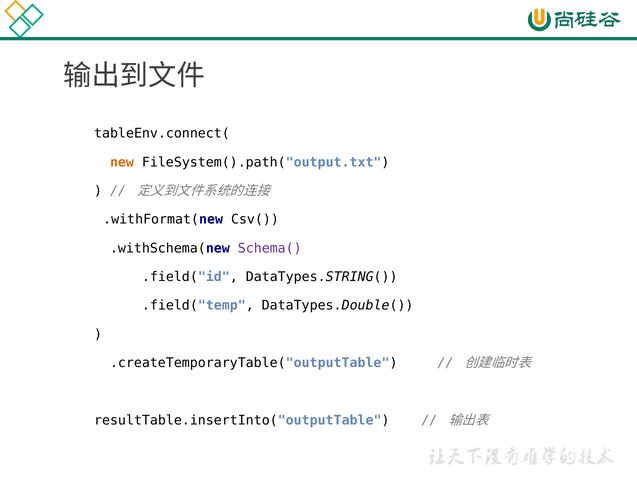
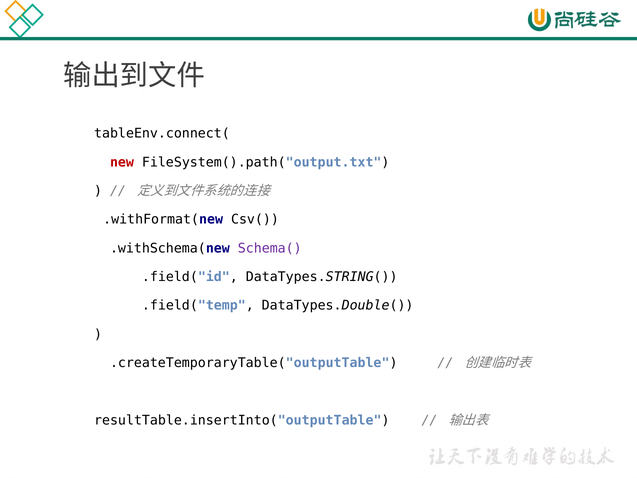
new colour: orange -> red (122, 162)
